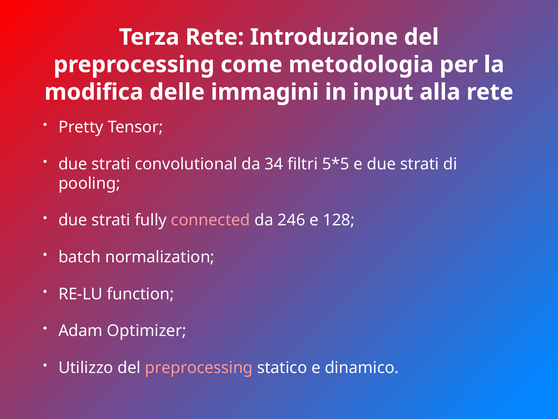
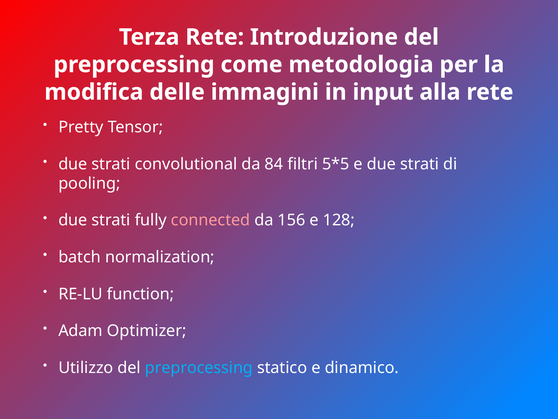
34: 34 -> 84 (274, 164)
246: 246 -> 156 (291, 220)
preprocessing colour: pink -> light blue (199, 367)
